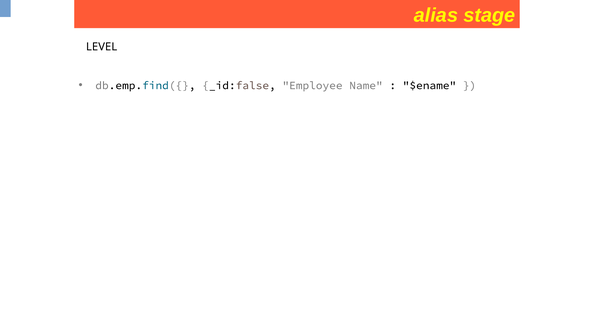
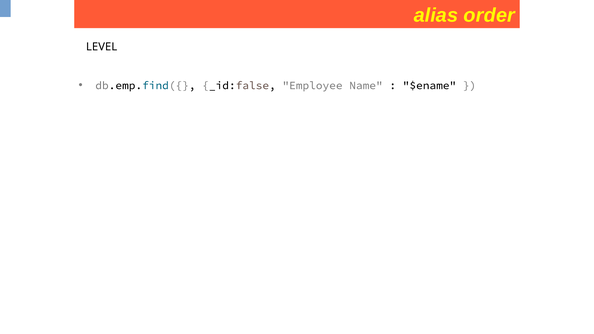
stage: stage -> order (489, 15)
